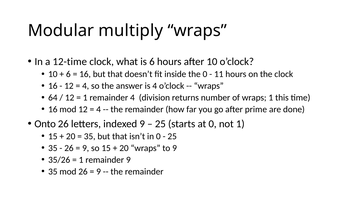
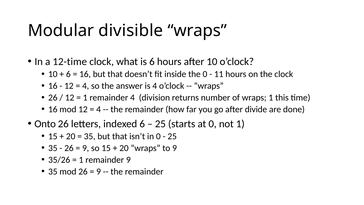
multiply: multiply -> divisible (131, 31)
64: 64 -> 26 (53, 97)
prime: prime -> divide (256, 109)
indexed 9: 9 -> 6 (142, 124)
